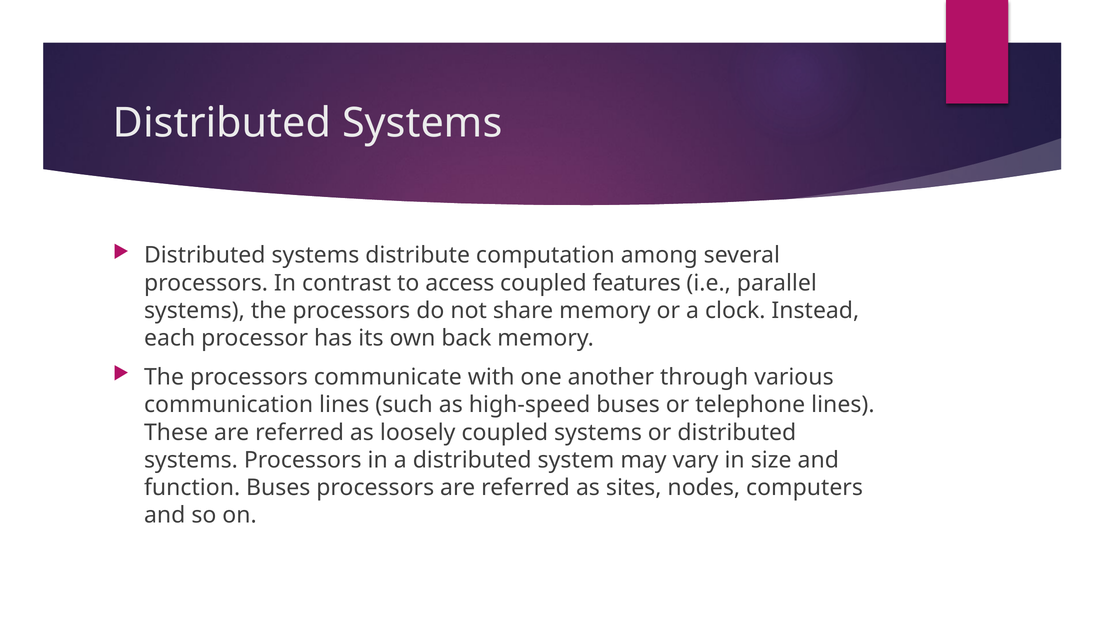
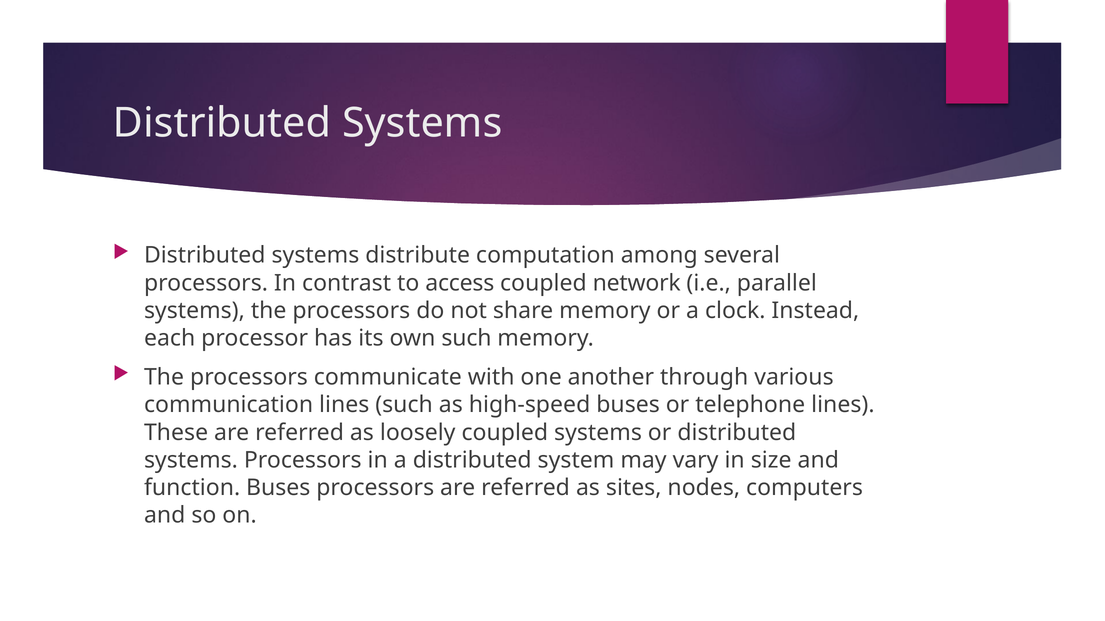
features: features -> network (637, 283)
own back: back -> such (466, 338)
